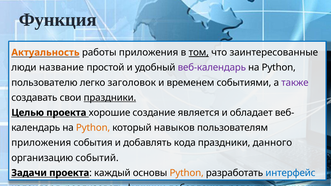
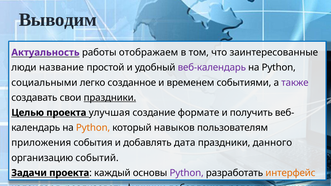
Функция: Функция -> Выводим (58, 20)
Актуальность colour: orange -> purple (45, 53)
работы приложения: приложения -> отображаем (149, 53)
том underline: present -> none (199, 53)
пользователю: пользователю -> социальными (44, 83)
заголовок: заголовок -> созданное (132, 83)
хорошие: хорошие -> улучшая (109, 113)
является: является -> формате (199, 113)
обладает: обладает -> получить (251, 113)
кода: кода -> дата (185, 143)
Python colour: orange -> purple (187, 173)
интерфейс colour: blue -> orange (290, 173)
